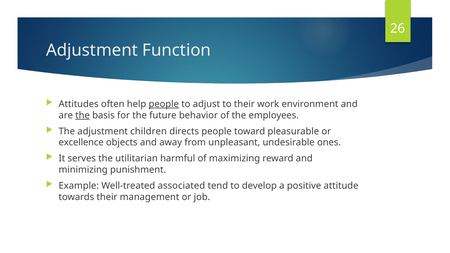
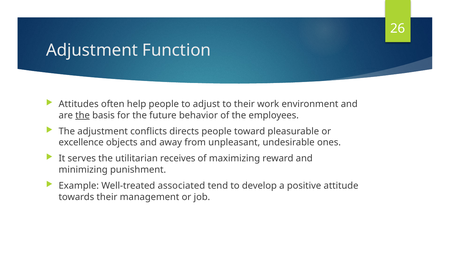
people underline: present -> none (164, 104)
children: children -> conflicts (149, 131)
harmful: harmful -> receives (178, 159)
